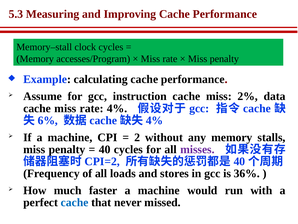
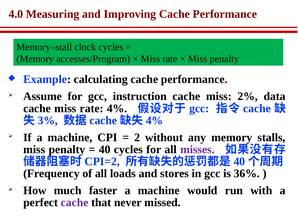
5.3: 5.3 -> 4.0 (16, 14)
6%: 6% -> 3% (48, 120)
cache colour: blue -> purple (75, 202)
